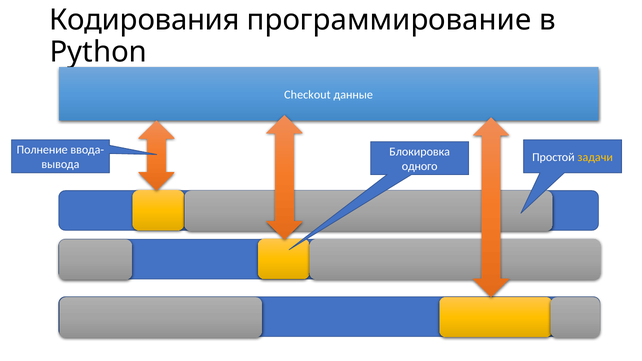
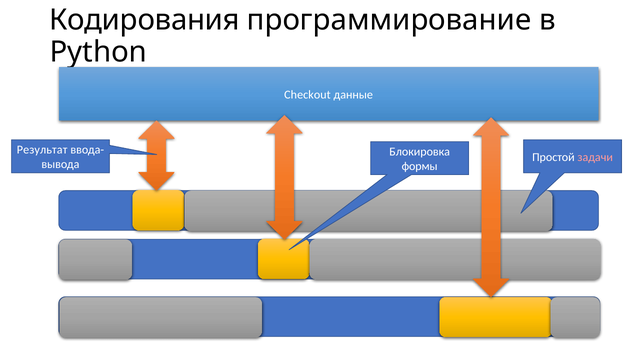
Полнение: Полнение -> Результат (42, 150)
задачи colour: yellow -> pink (595, 157)
одного: одного -> формы (420, 166)
